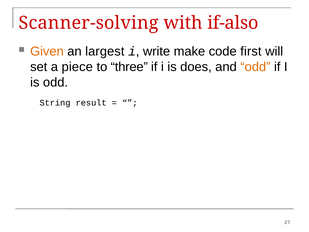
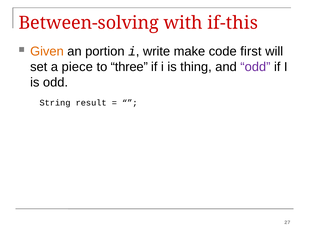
Scanner-solving: Scanner-solving -> Between-solving (89, 23)
if-also: if-also -> if-this (233, 23)
largest: largest -> portion (105, 51)
does: does -> thing (196, 67)
odd colour: orange -> purple (255, 67)
